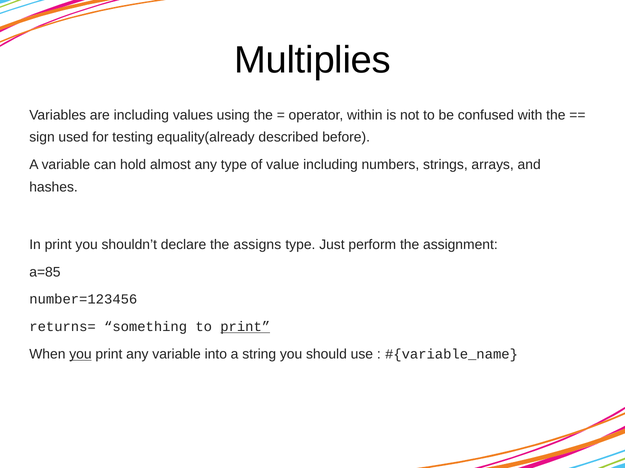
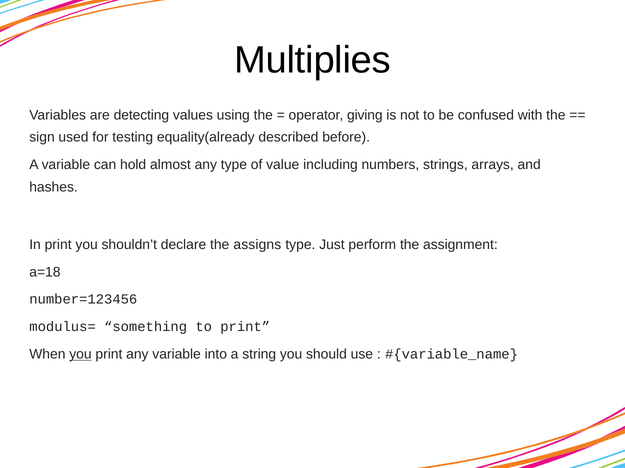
are including: including -> detecting (141, 115)
within: within -> giving (365, 115)
a=85: a=85 -> a=18 (45, 272)
returns=: returns= -> modulus= (63, 327)
print underline: present -> none (245, 327)
